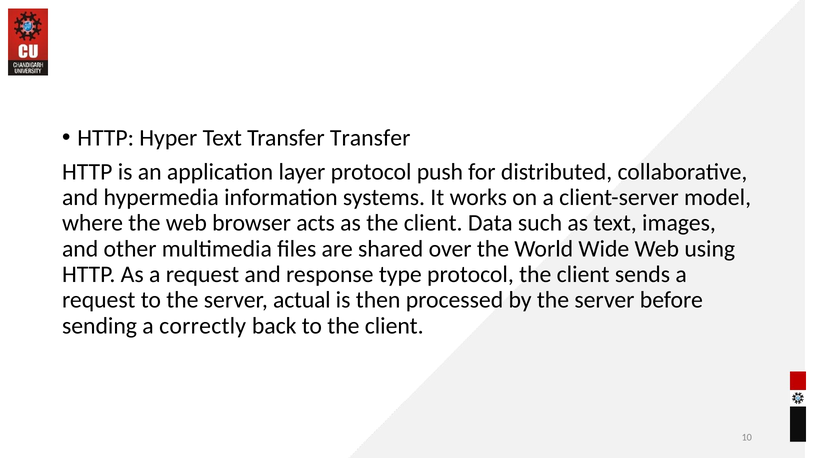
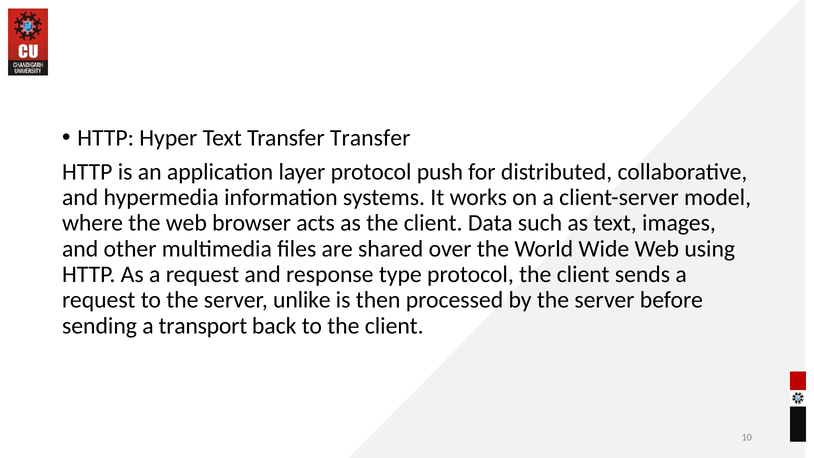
actual: actual -> unlike (302, 300)
correctly: correctly -> transport (203, 326)
